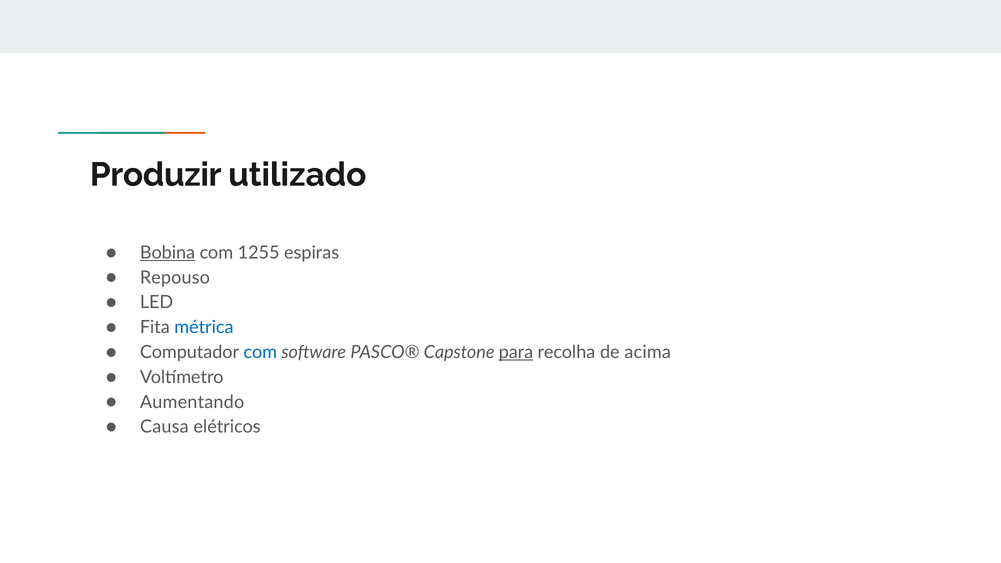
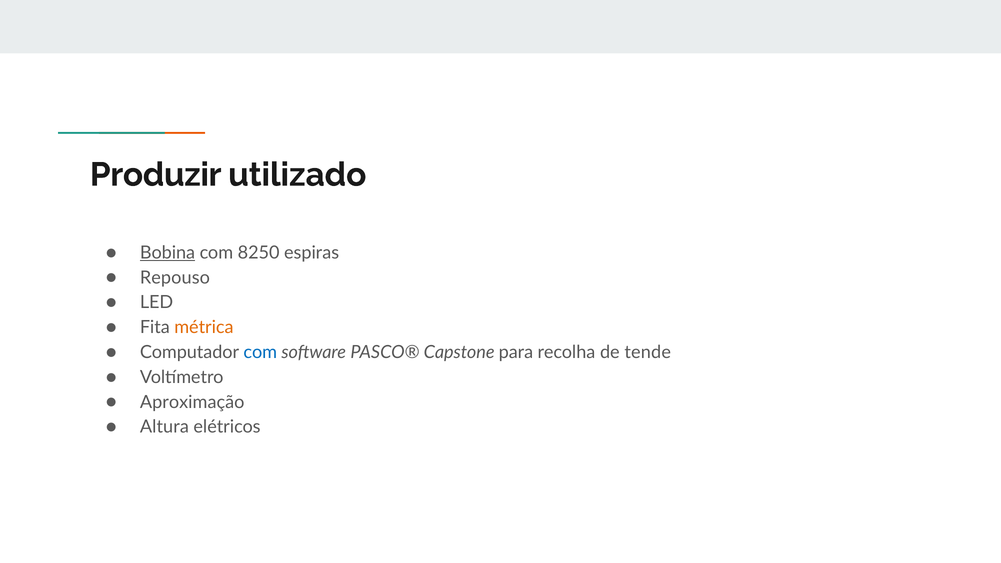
1255: 1255 -> 8250 (259, 253)
métrica colour: blue -> orange (204, 327)
para underline: present -> none (516, 352)
acima: acima -> tende (648, 352)
Aumentando: Aumentando -> Aproximação (192, 402)
Causa: Causa -> Altura (164, 427)
